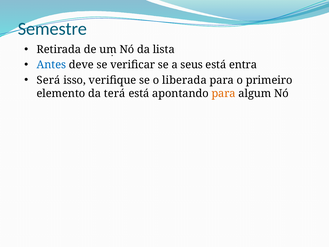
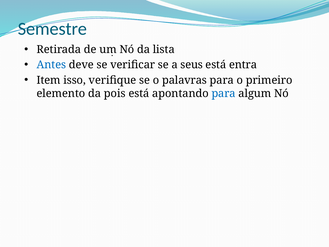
Será: Será -> Item (49, 80)
liberada: liberada -> palavras (184, 80)
terá: terá -> pois (115, 93)
para colour: orange -> blue (224, 93)
